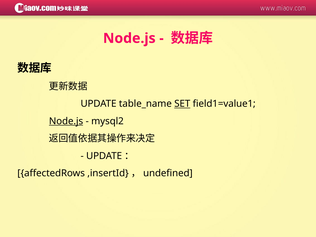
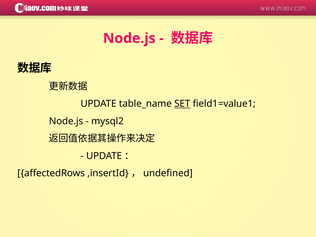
Node.js underline: present -> none (66, 121)
